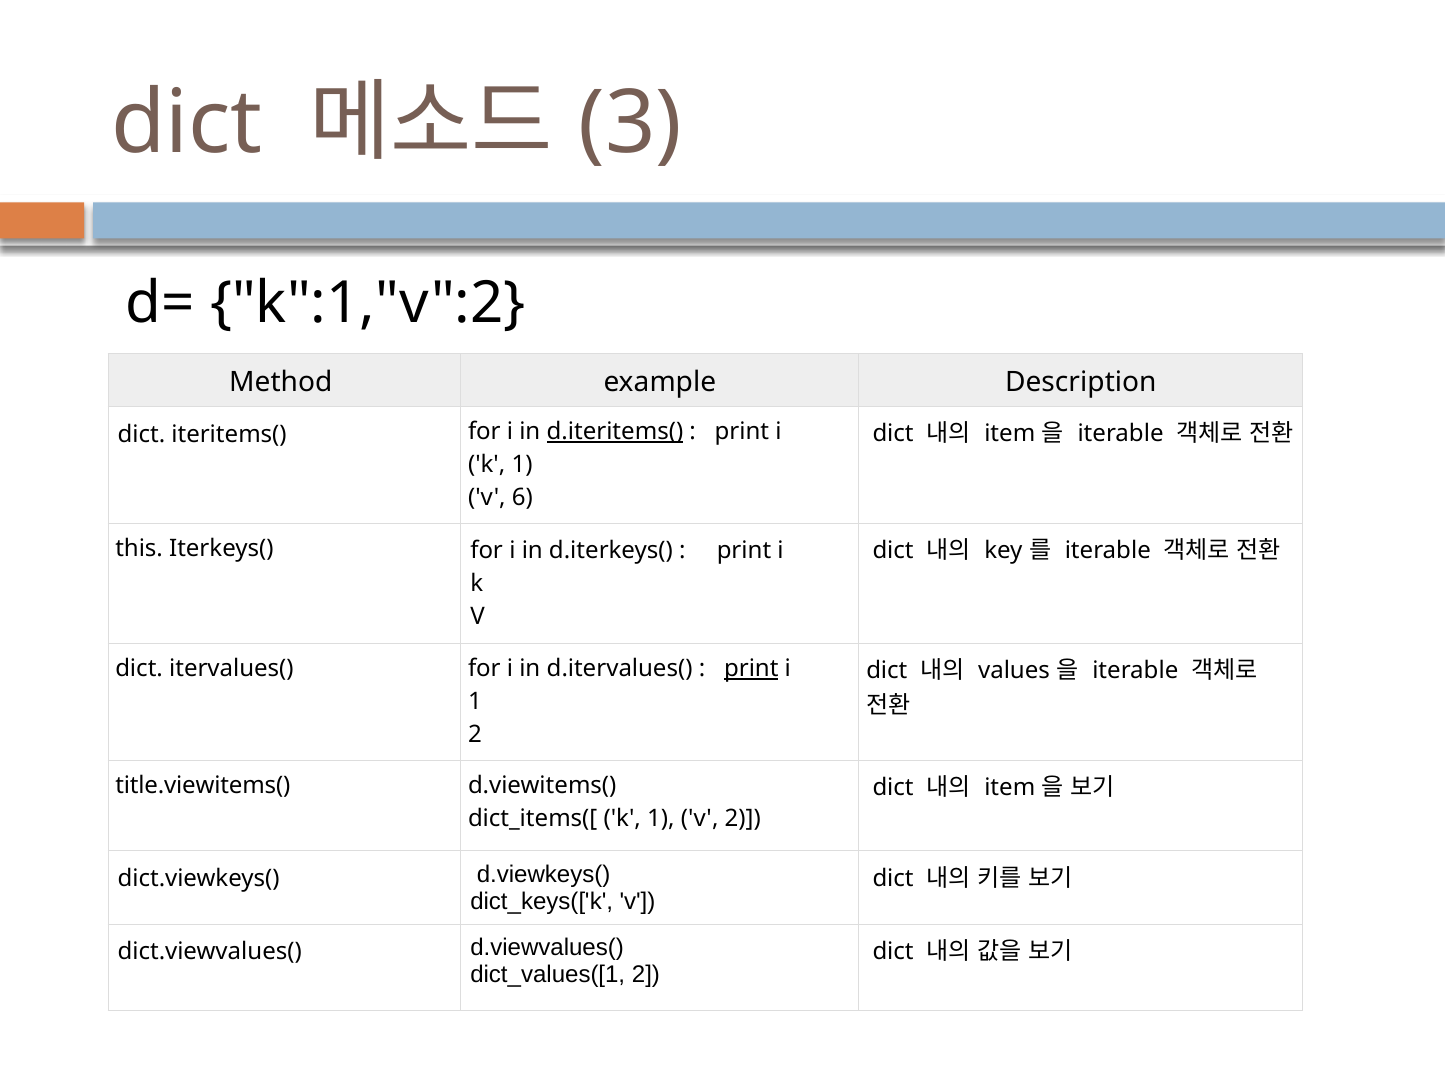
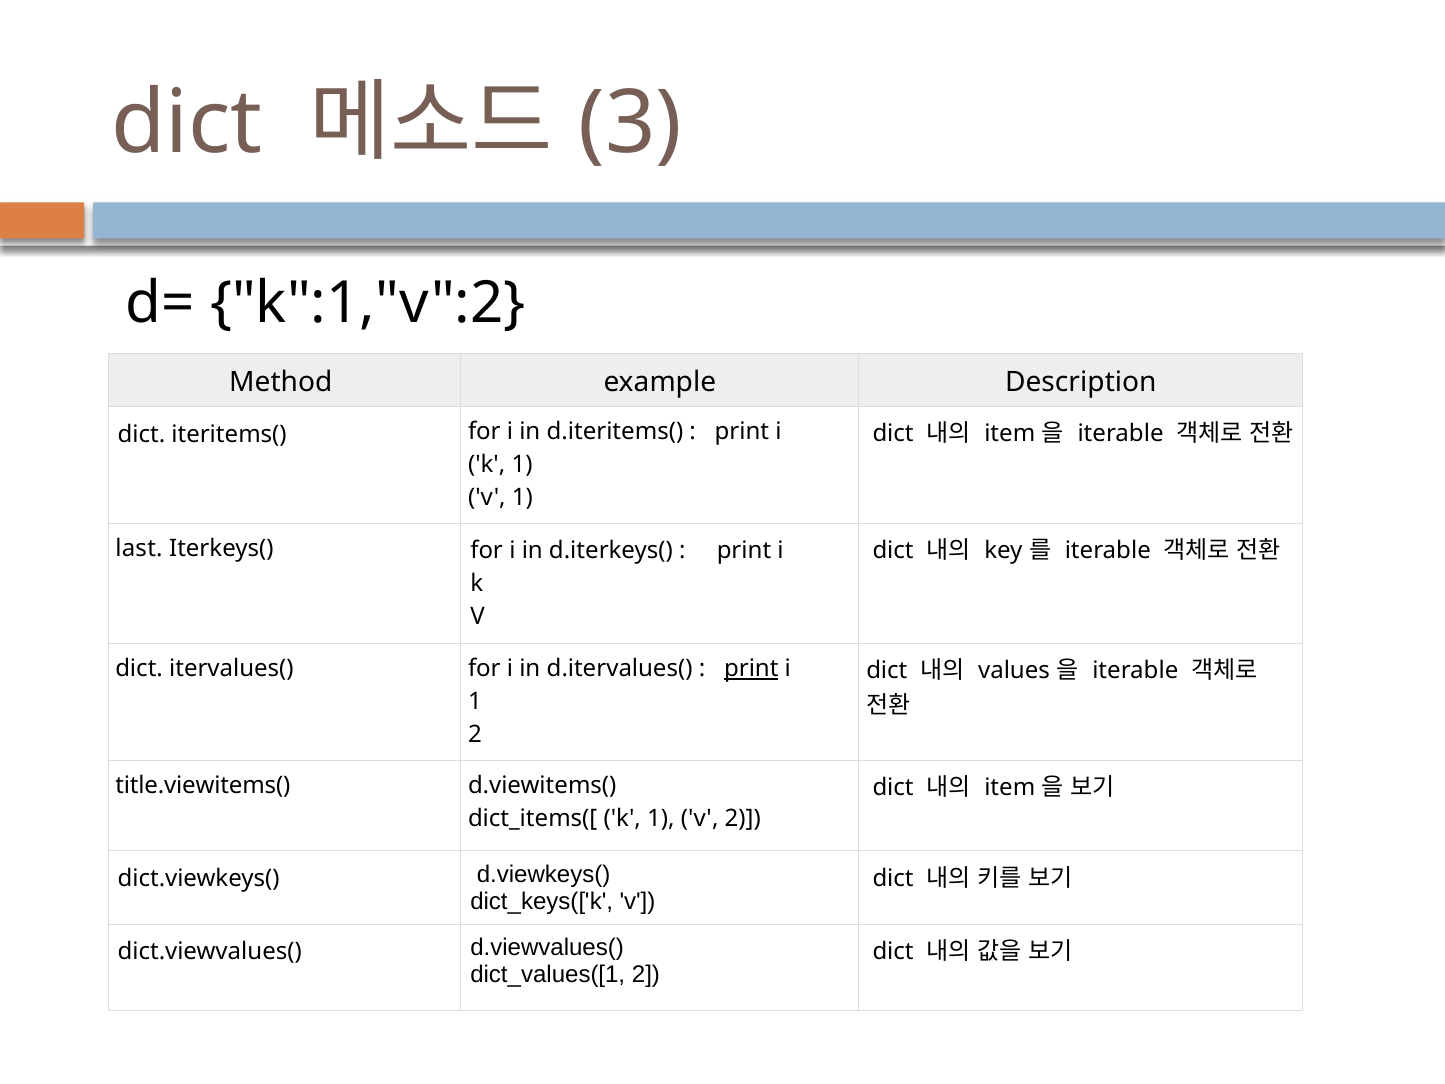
d.iteritems( underline: present -> none (615, 432)
v 6: 6 -> 1 (522, 497)
this: this -> last (139, 548)
